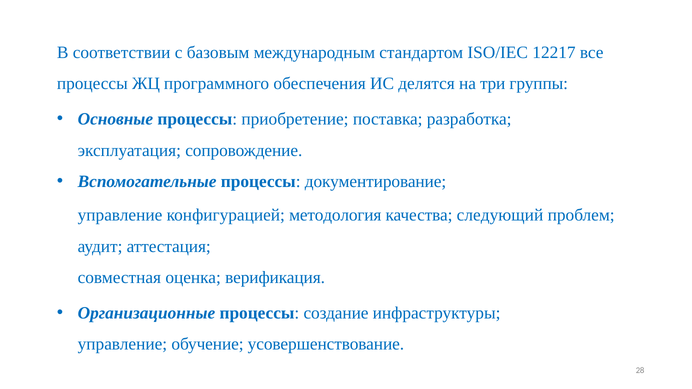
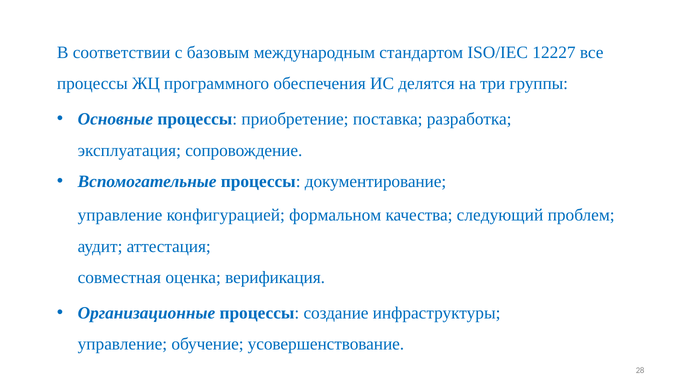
12217: 12217 -> 12227 (554, 52)
методология: методология -> формальном (335, 215)
